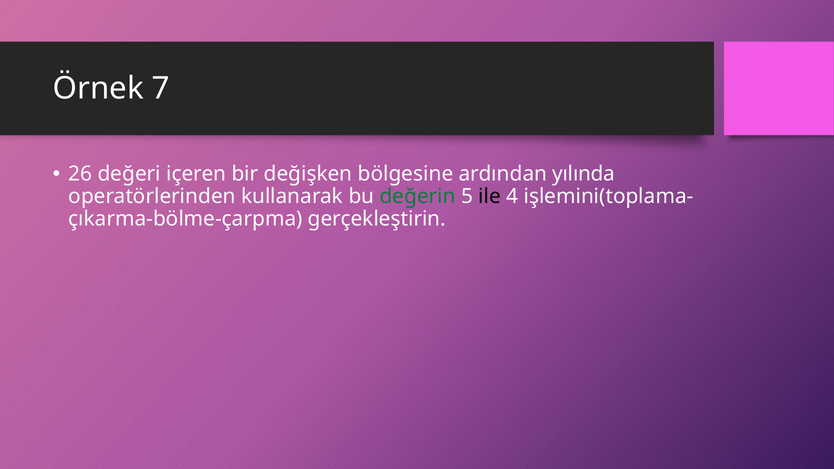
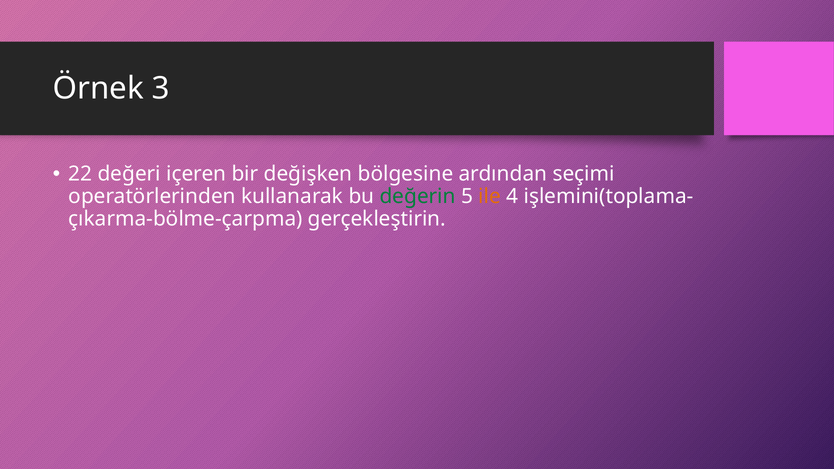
7: 7 -> 3 (161, 88)
26: 26 -> 22 (80, 174)
yılında: yılında -> seçimi (584, 174)
ile colour: black -> orange (490, 197)
